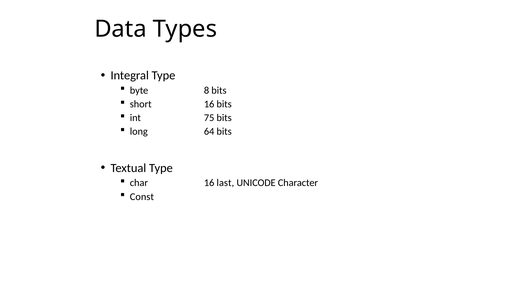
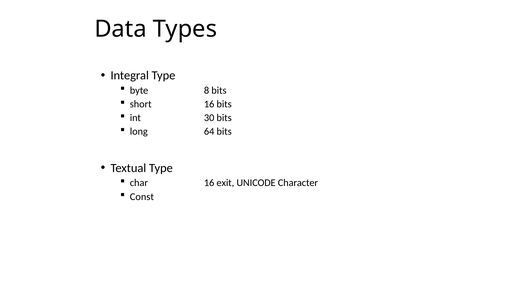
75: 75 -> 30 (209, 118)
last: last -> exit (225, 183)
